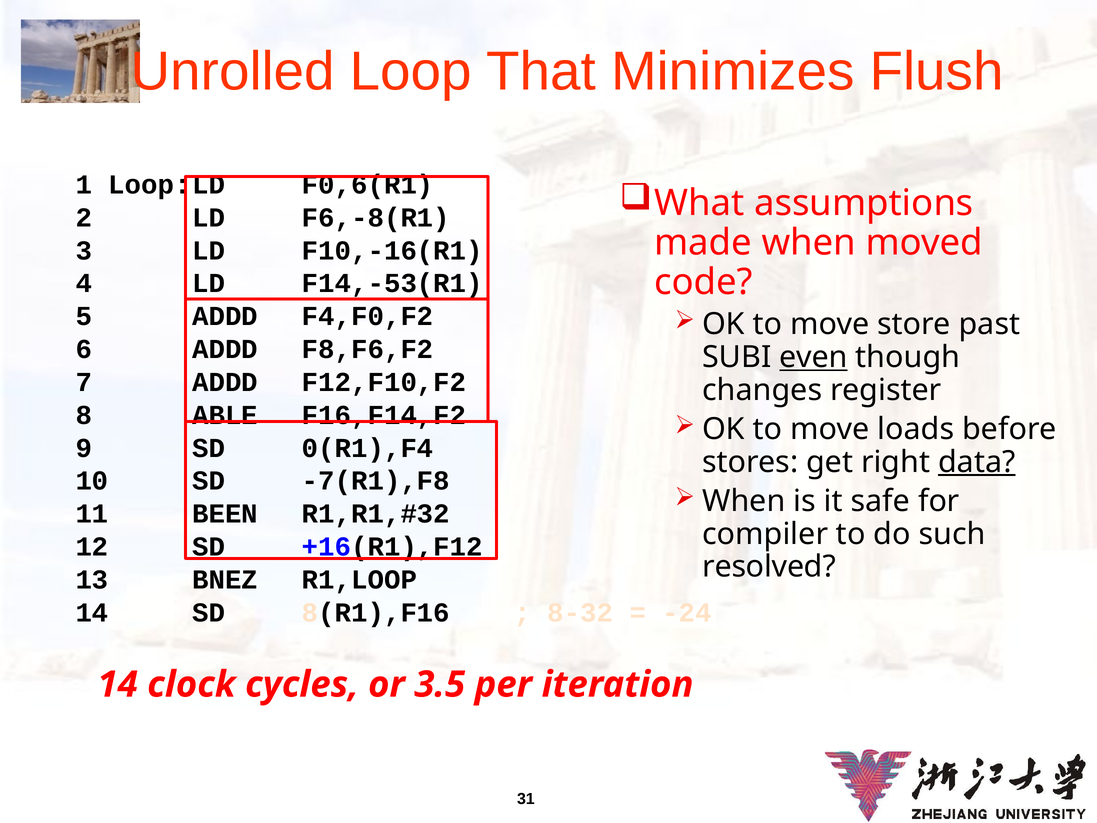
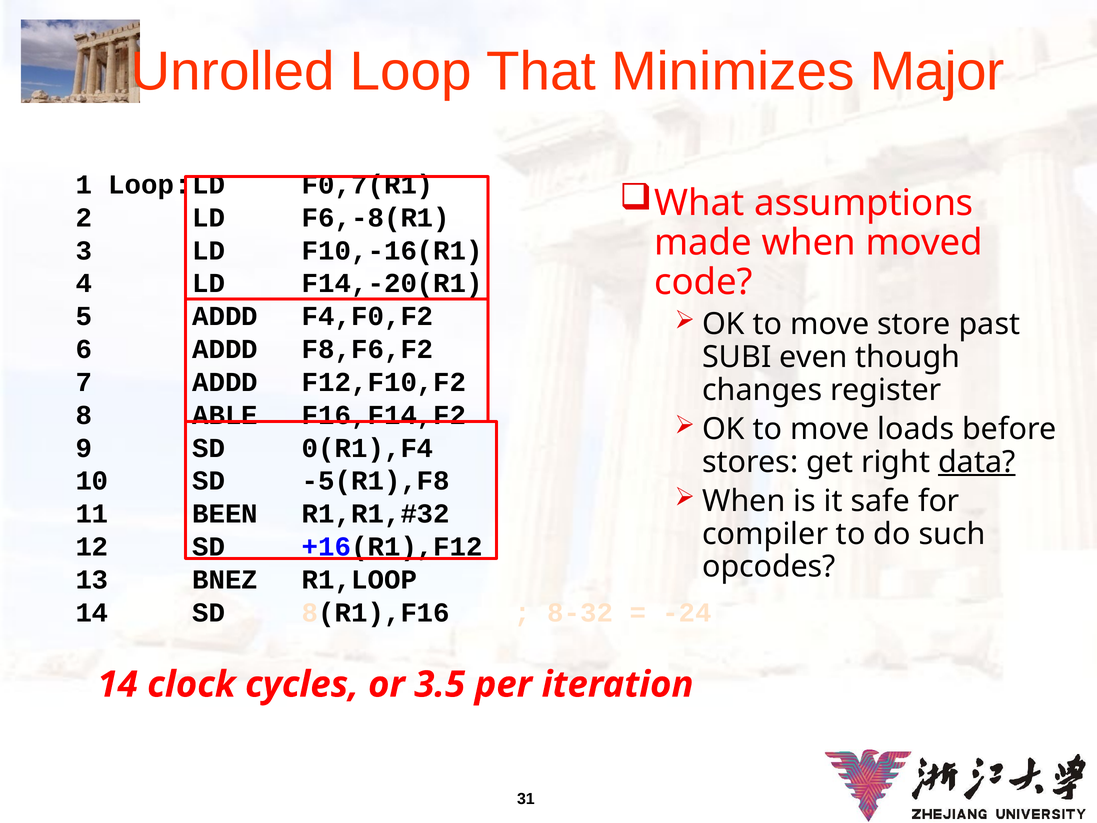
Flush: Flush -> Major (937, 71)
F0,6(R1: F0,6(R1 -> F0,7(R1 (368, 185)
F14,-53(R1: F14,-53(R1 -> F14,-20(R1 (392, 283)
even underline: present -> none (813, 357)
-7(R1),F8: -7(R1),F8 -> -5(R1),F8 (376, 481)
resolved: resolved -> opcodes (769, 567)
